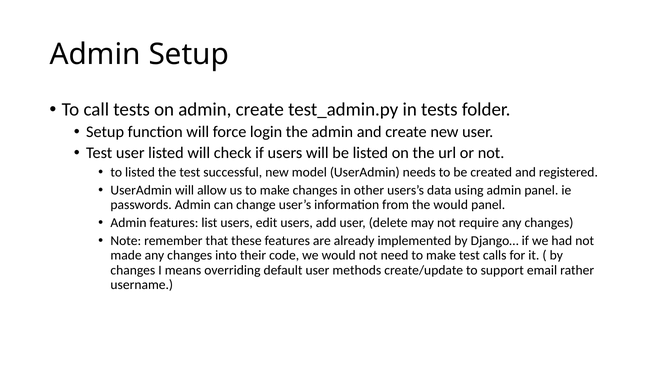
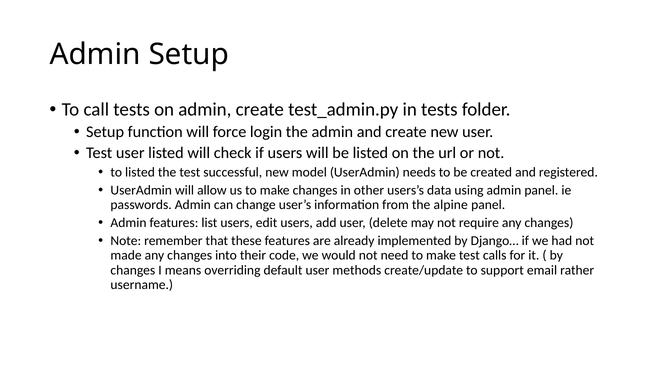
the would: would -> alpine (451, 205)
